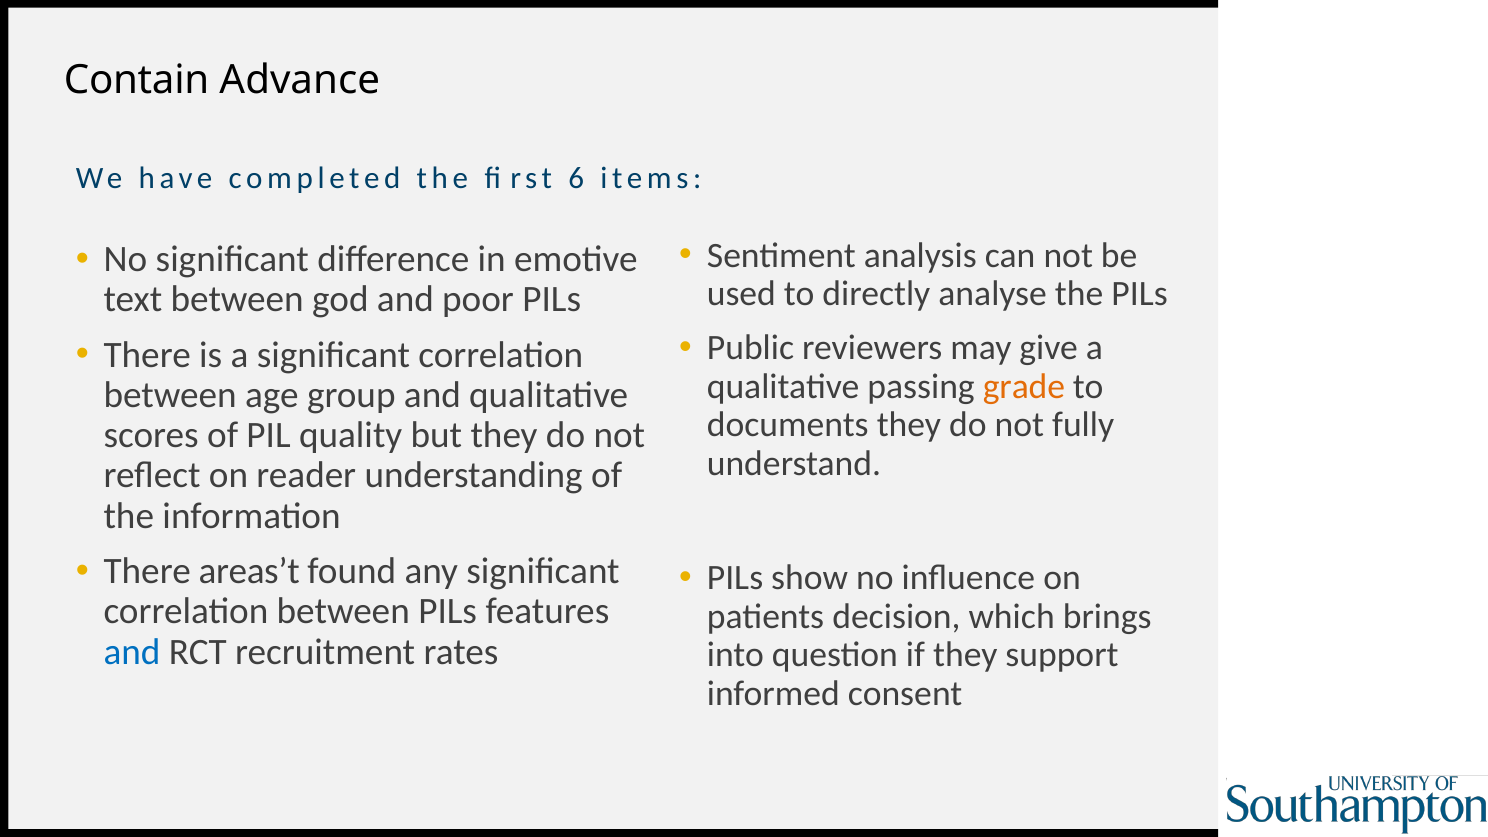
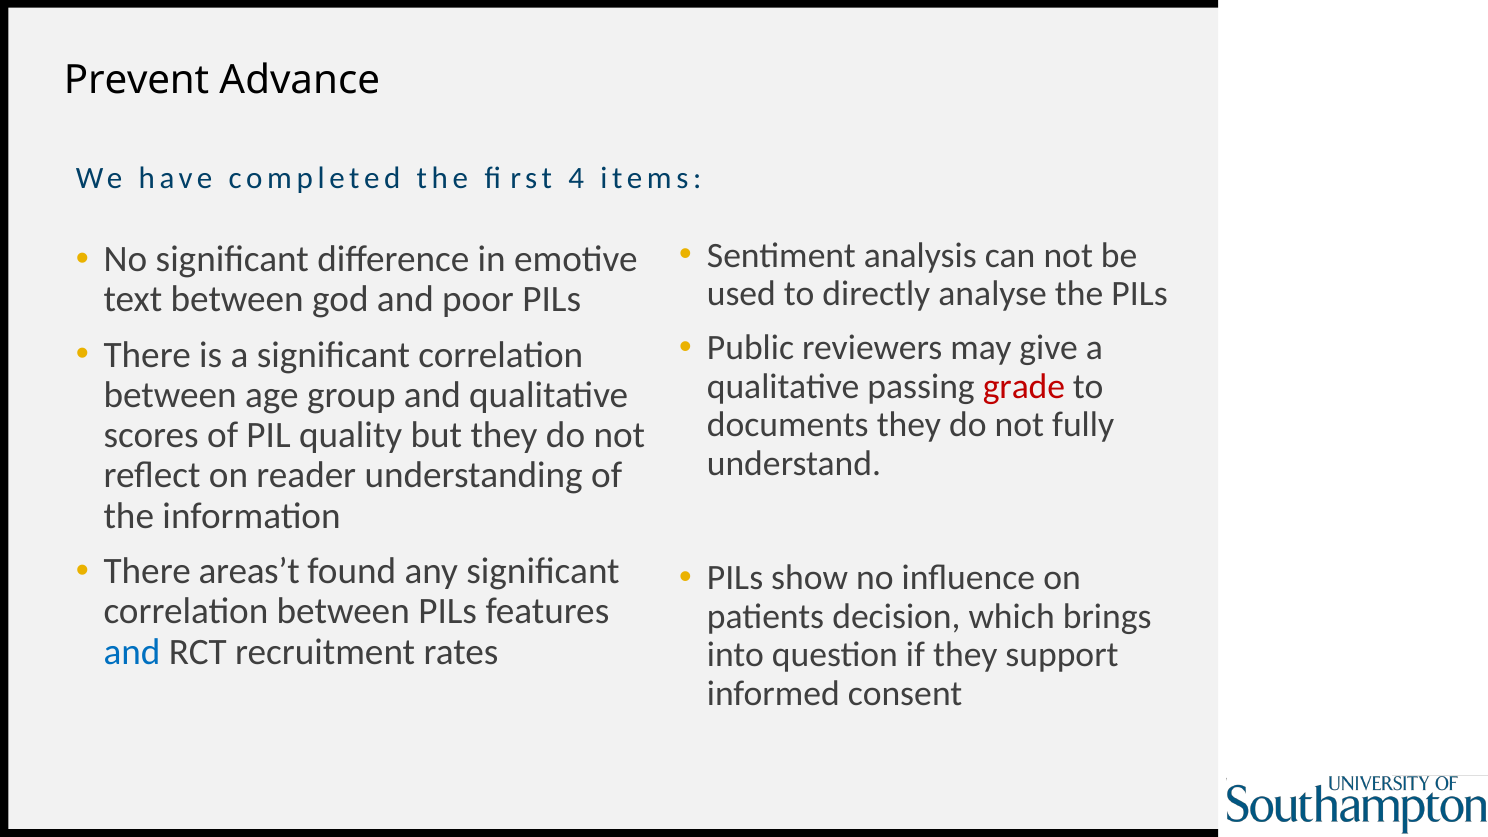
Contain: Contain -> Prevent (137, 80)
6: 6 -> 4 (576, 179)
grade colour: orange -> red (1024, 386)
